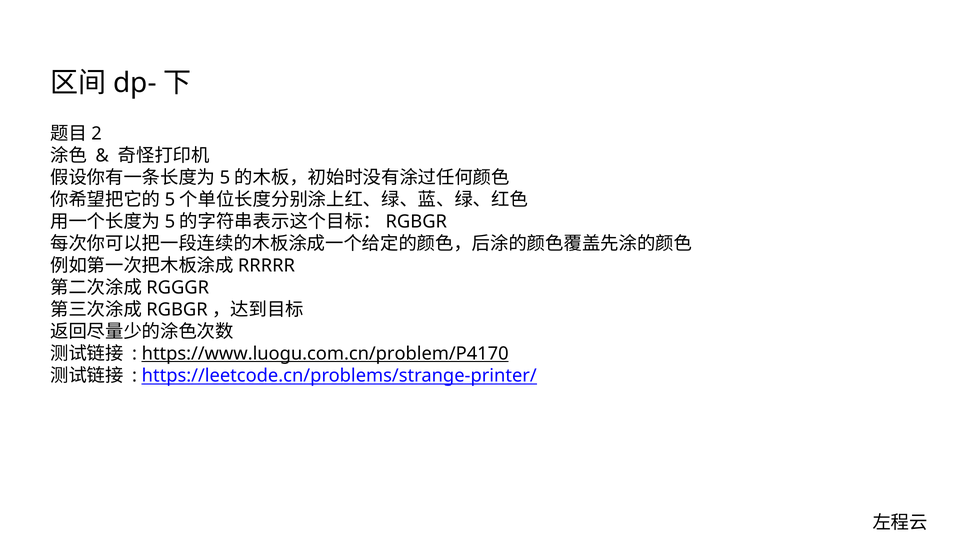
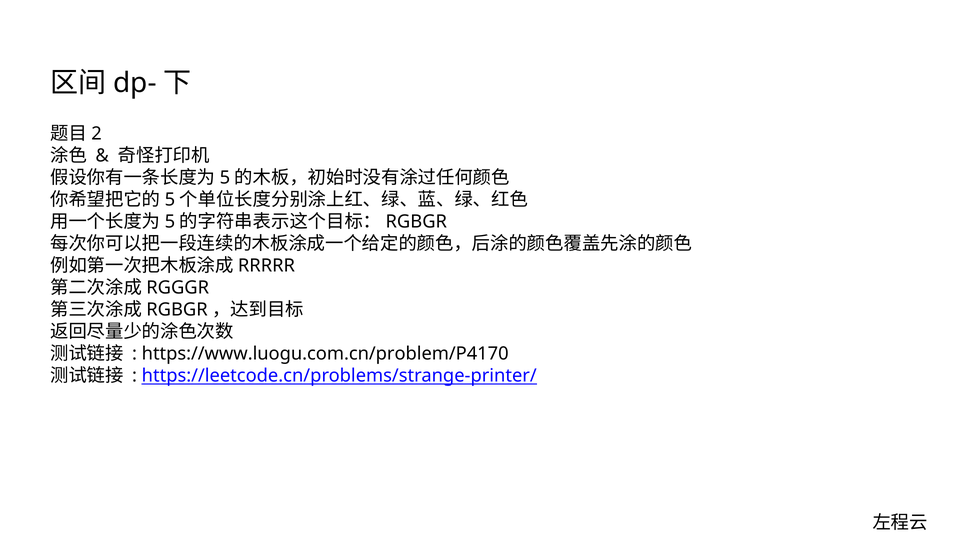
https://www.luogu.com.cn/problem/P4170 underline: present -> none (325, 354)
